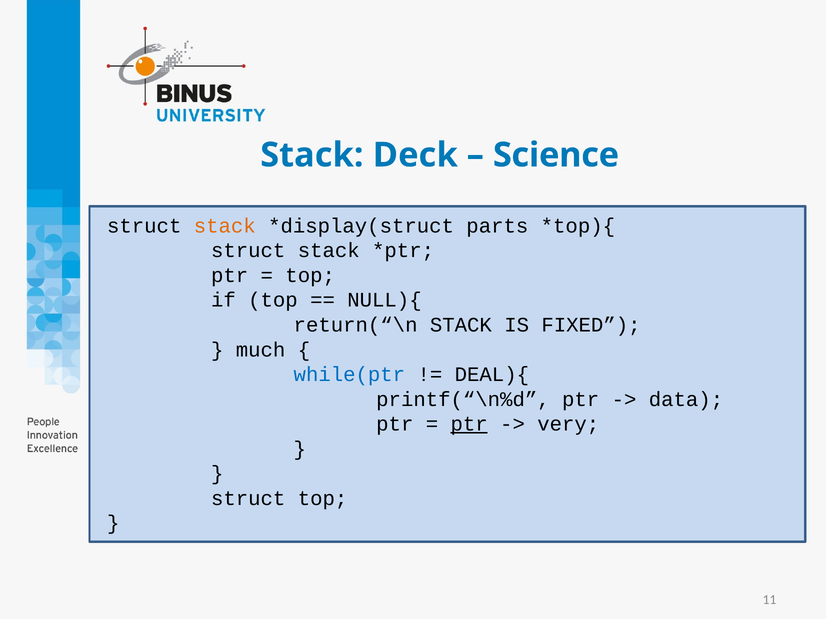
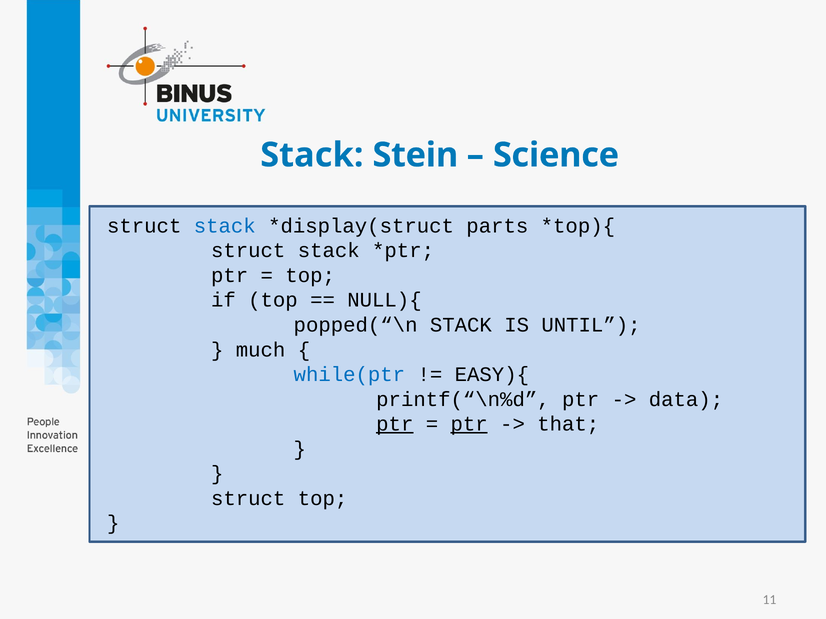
Deck: Deck -> Stein (415, 155)
stack colour: orange -> blue (225, 226)
return(“\n: return(“\n -> popped(“\n (356, 325)
FIXED: FIXED -> UNTIL (591, 325)
DEAL){: DEAL){ -> EASY){ (492, 375)
ptr underline: none -> present (395, 424)
very: very -> that (568, 424)
